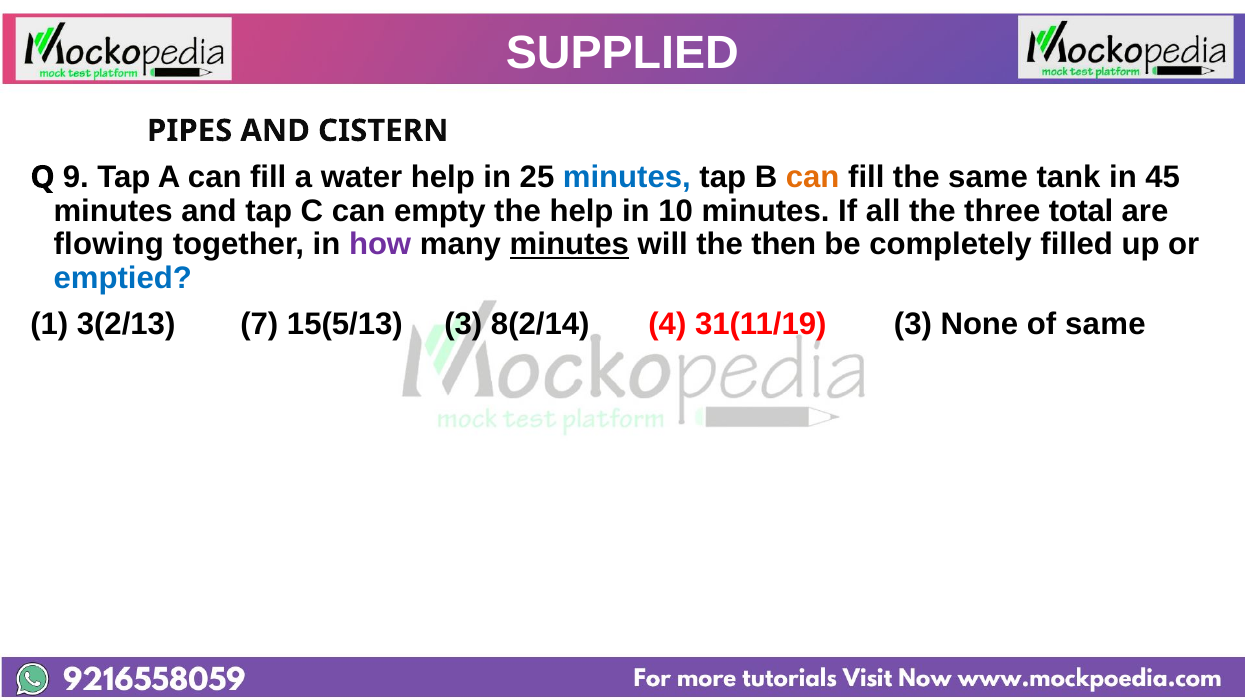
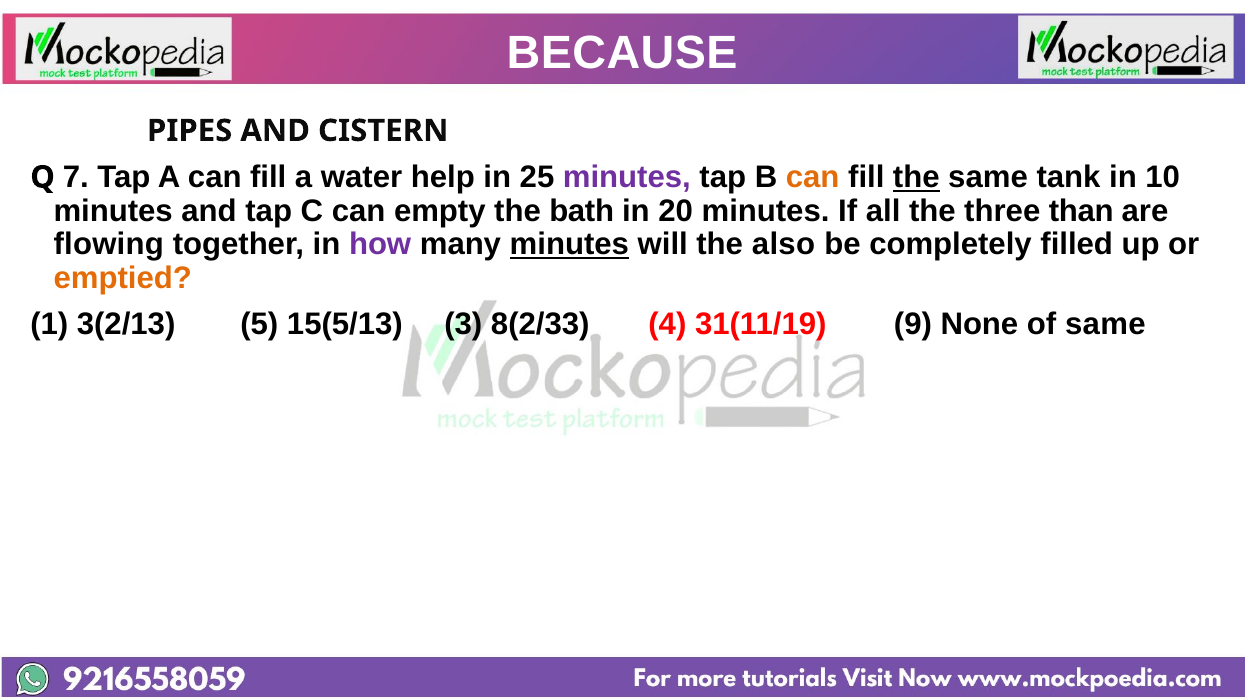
SUPPLIED: SUPPLIED -> BECAUSE (622, 53)
9: 9 -> 7 (76, 177)
minutes colour: blue -> purple (627, 177)
the underline: none -> present (916, 177)
45: 45 -> 10 (1163, 177)
the help: help -> bath (582, 211)
10: 10 -> 20 (676, 211)
total: total -> than (1081, 211)
then: then -> also (784, 245)
emptied colour: blue -> orange (123, 278)
7: 7 -> 5 (259, 325)
8(2/14: 8(2/14 -> 8(2/33 (540, 325)
31(11/19 3: 3 -> 9 (913, 325)
